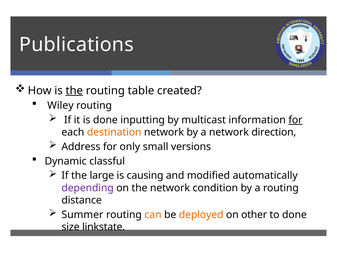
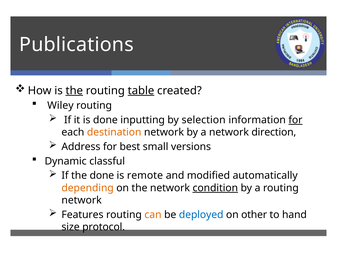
table underline: none -> present (141, 91)
multicast: multicast -> selection (204, 120)
only: only -> best (130, 147)
the large: large -> done (102, 175)
causing: causing -> remote (145, 175)
depending colour: purple -> orange (88, 188)
condition underline: none -> present (215, 188)
distance: distance -> network (82, 200)
Summer: Summer -> Features (82, 215)
deployed colour: orange -> blue (201, 215)
to done: done -> hand (294, 215)
linkstate: linkstate -> protocol (104, 227)
